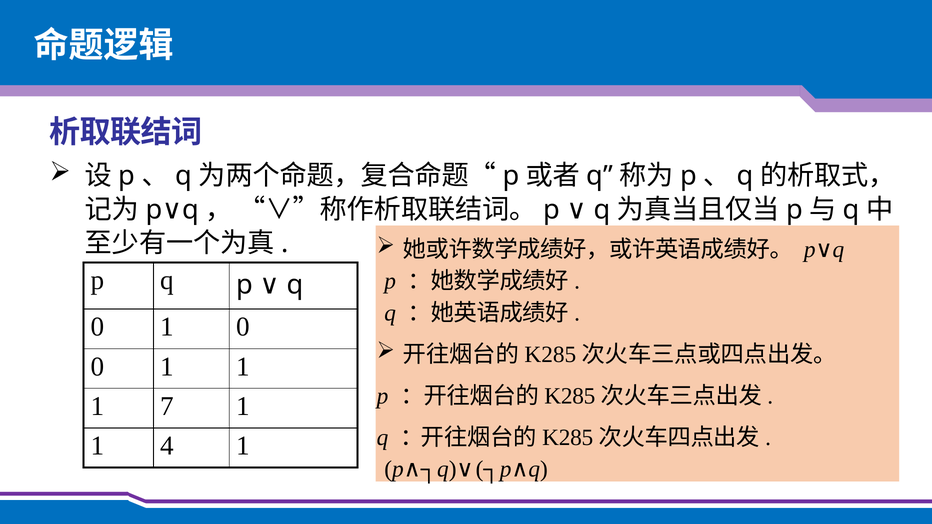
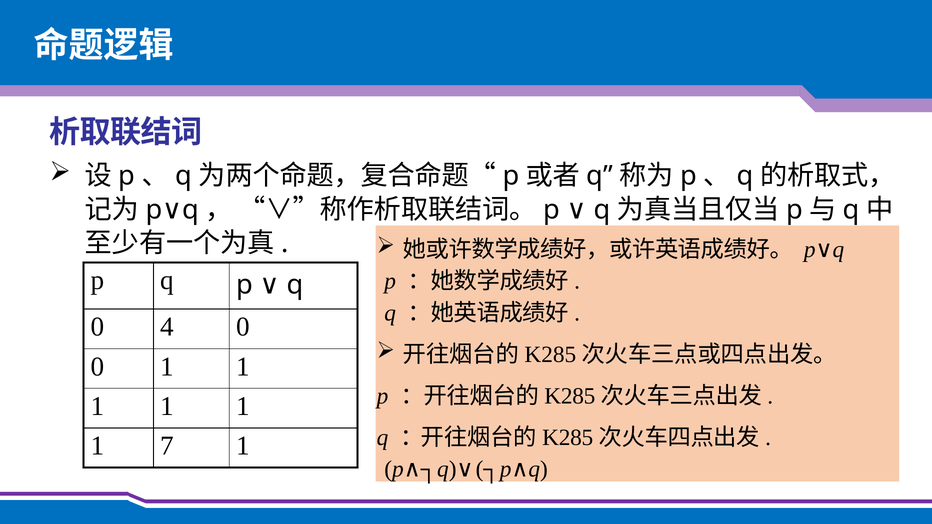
1: 1 -> 4 (167, 327)
7: 7 -> 1 (167, 406)
4: 4 -> 7 (167, 446)
